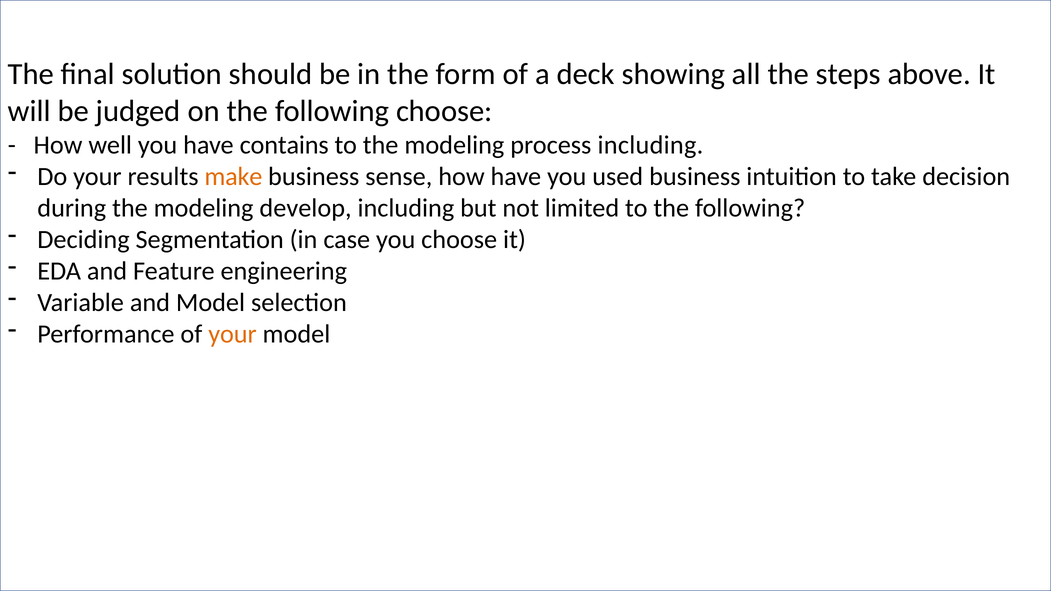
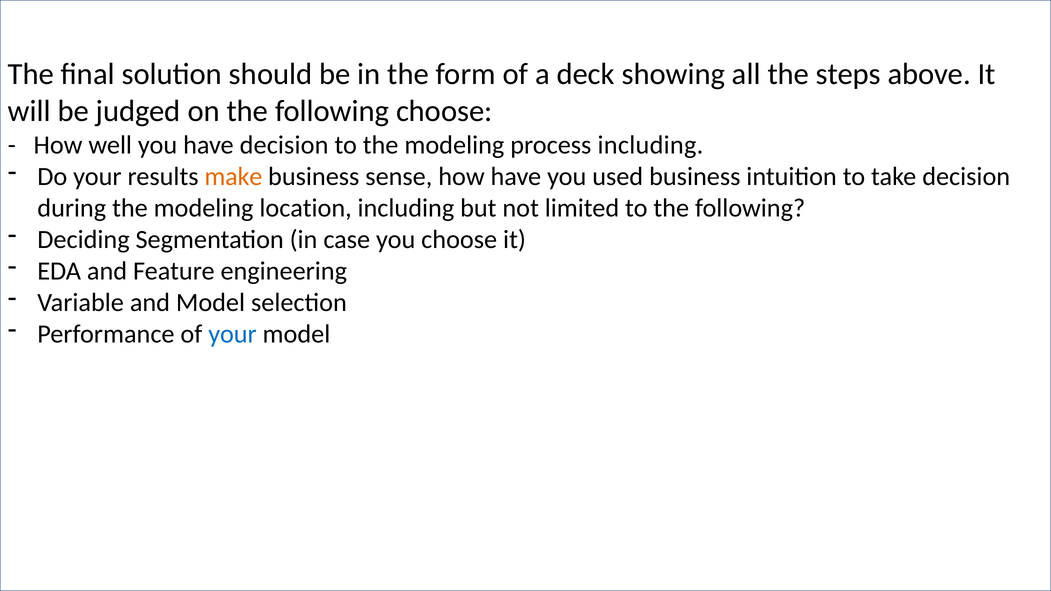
have contains: contains -> decision (284, 145)
develop: develop -> location (306, 208)
your colour: orange -> blue (233, 334)
